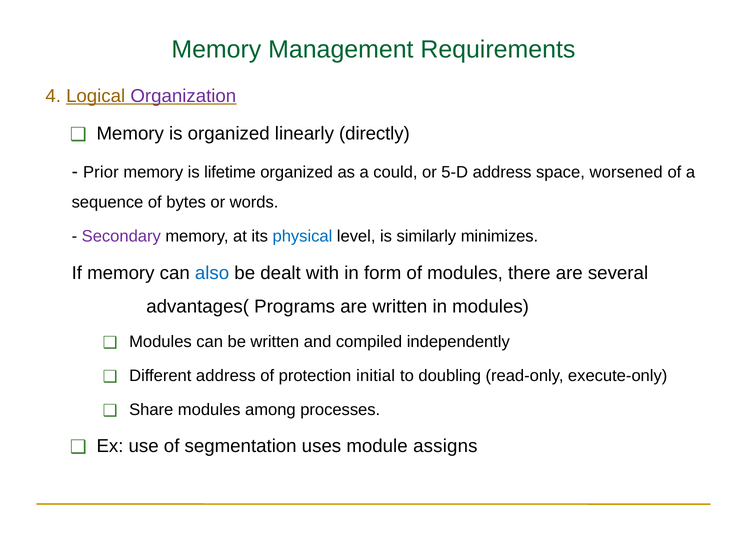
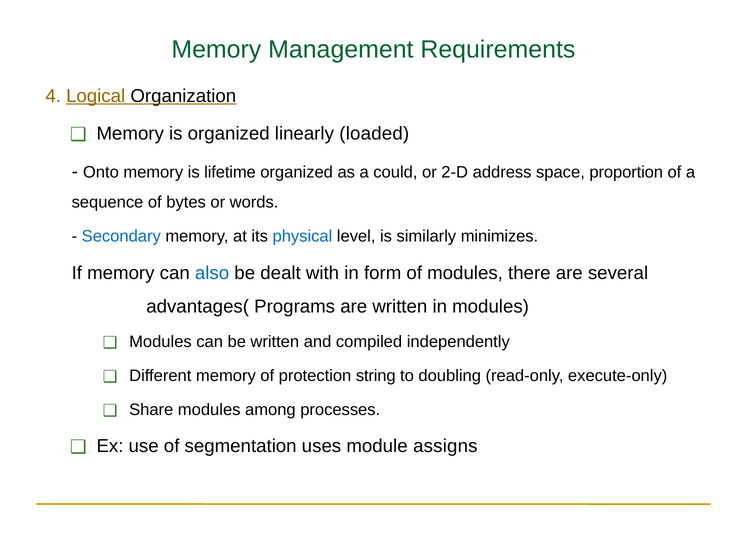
Organization colour: purple -> black (183, 96)
directly: directly -> loaded (374, 134)
Prior: Prior -> Onto (101, 172)
5-D: 5-D -> 2-D (455, 172)
worsened: worsened -> proportion (626, 172)
Secondary colour: purple -> blue (121, 236)
Different address: address -> memory (226, 376)
initial: initial -> string (376, 376)
